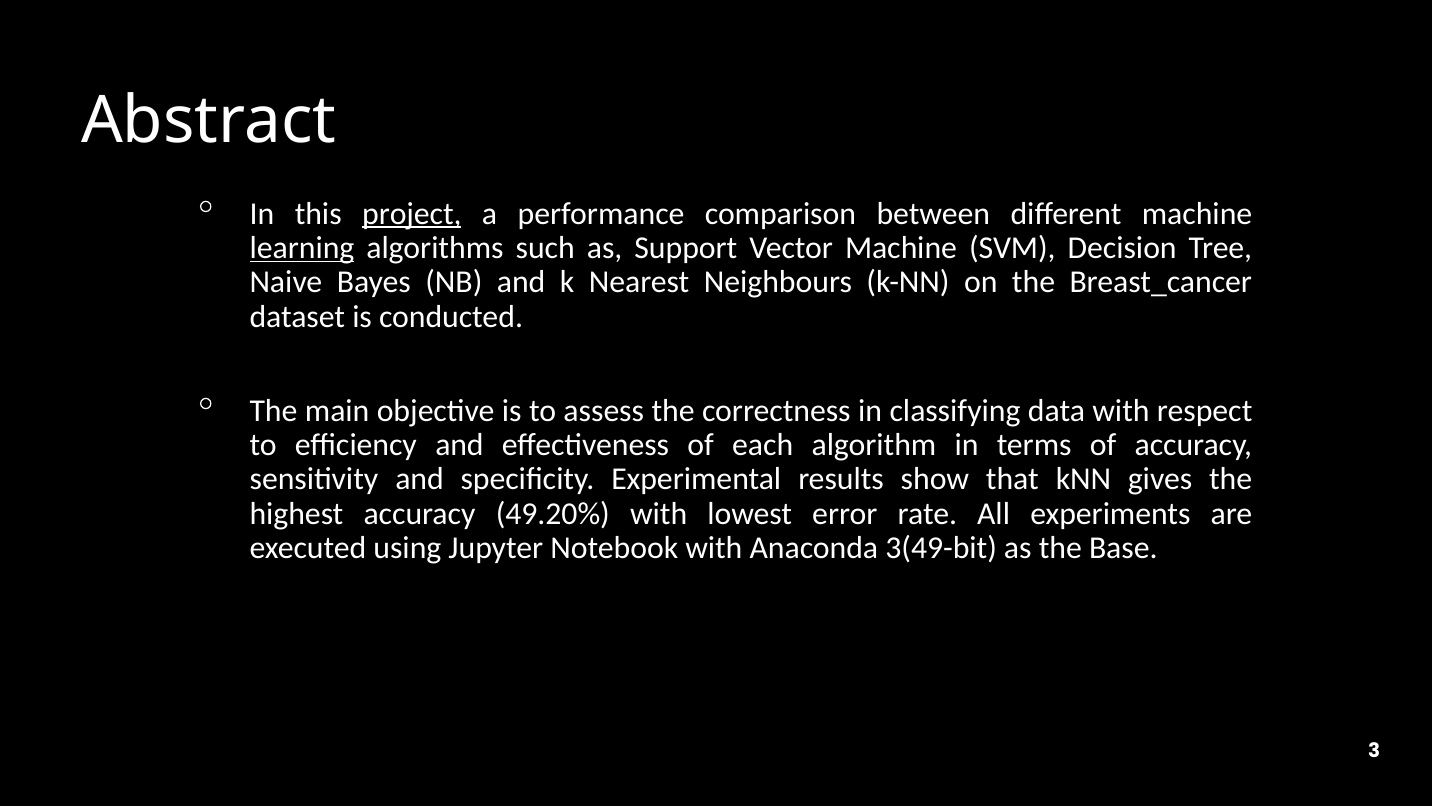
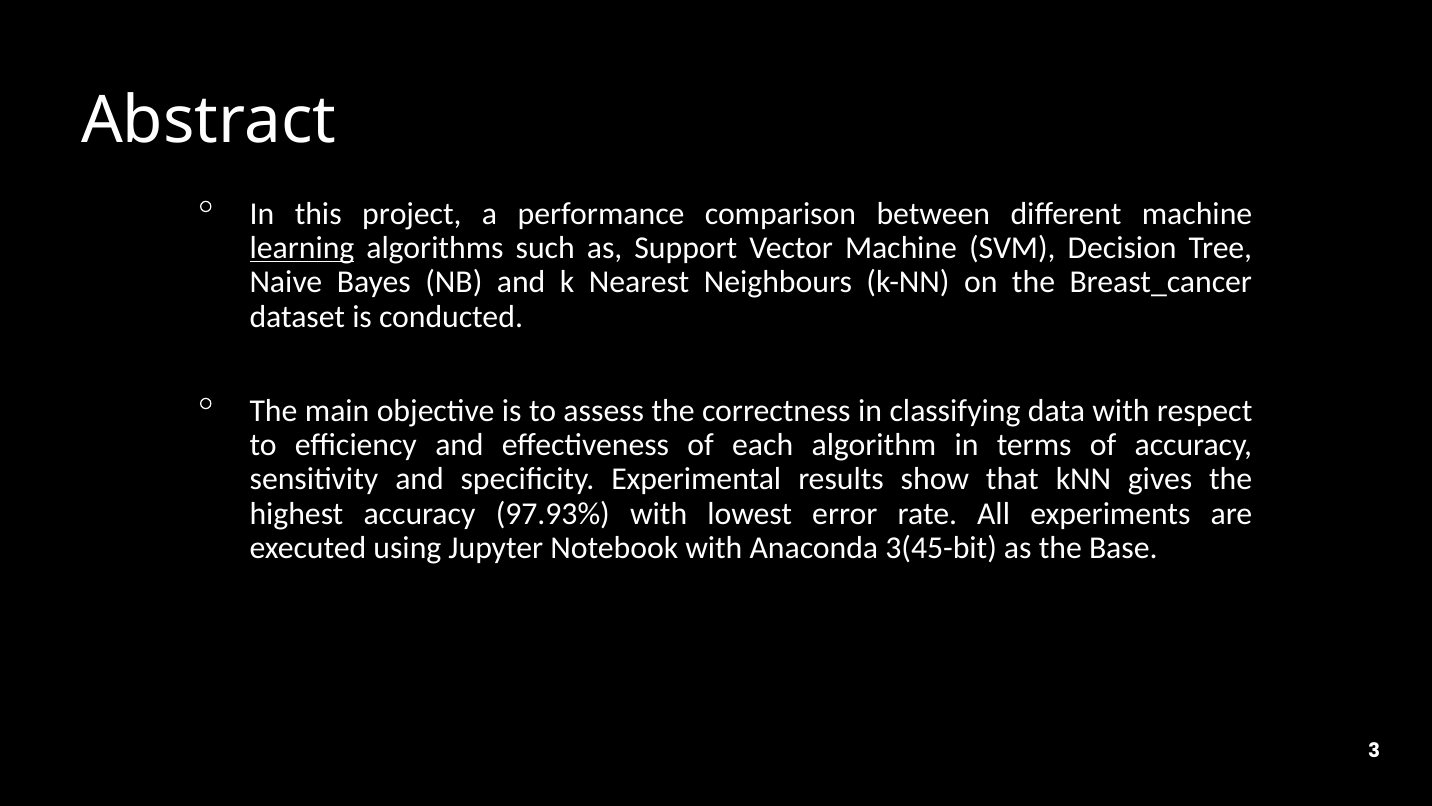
project underline: present -> none (412, 213)
49.20%: 49.20% -> 97.93% (553, 513)
3(49-bit: 3(49-bit -> 3(45-bit (941, 548)
